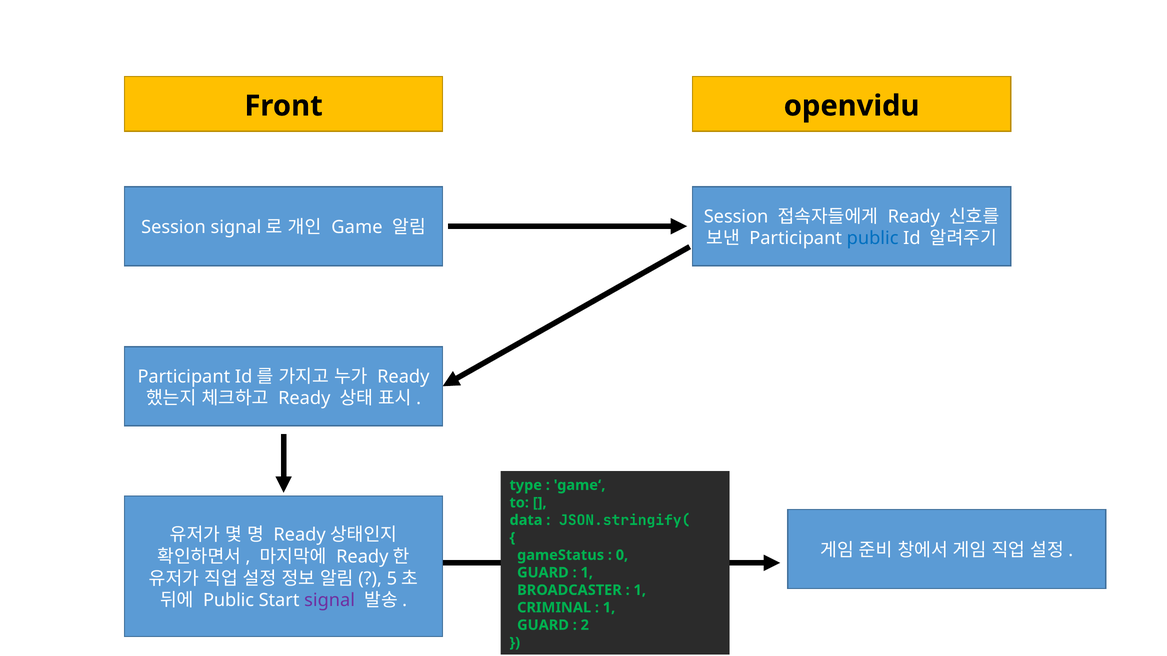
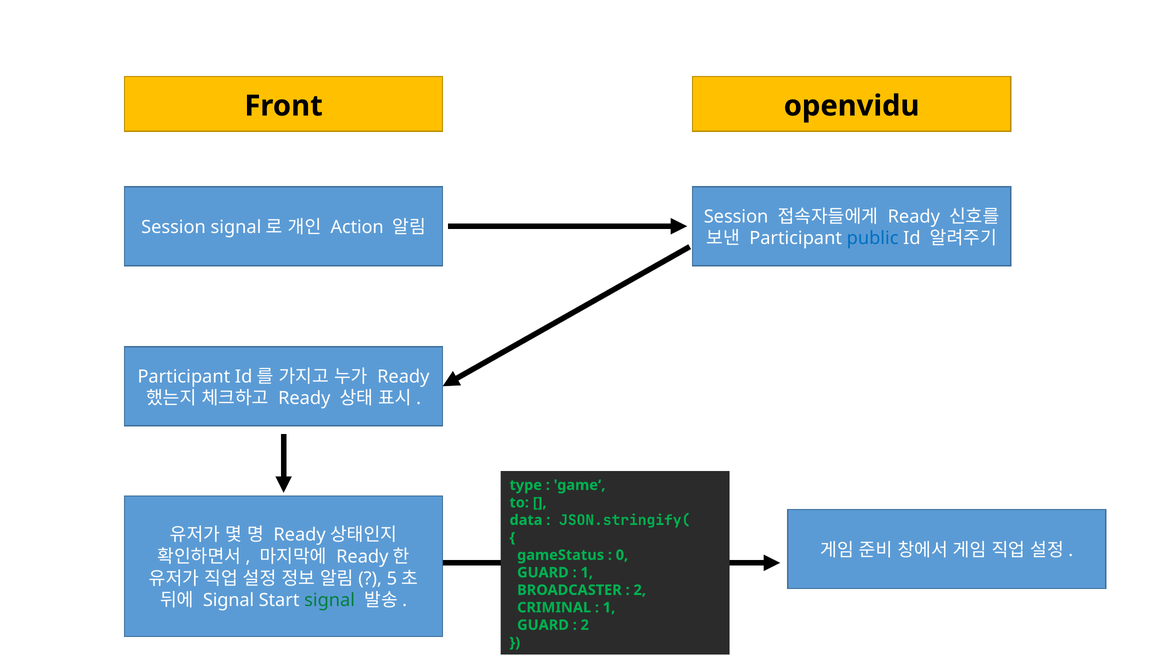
Game: Game -> Action (357, 228)
1: 1 -> 2 (640, 590)
Public: Public -> Signal (229, 601)
signal colour: purple -> green (330, 601)
